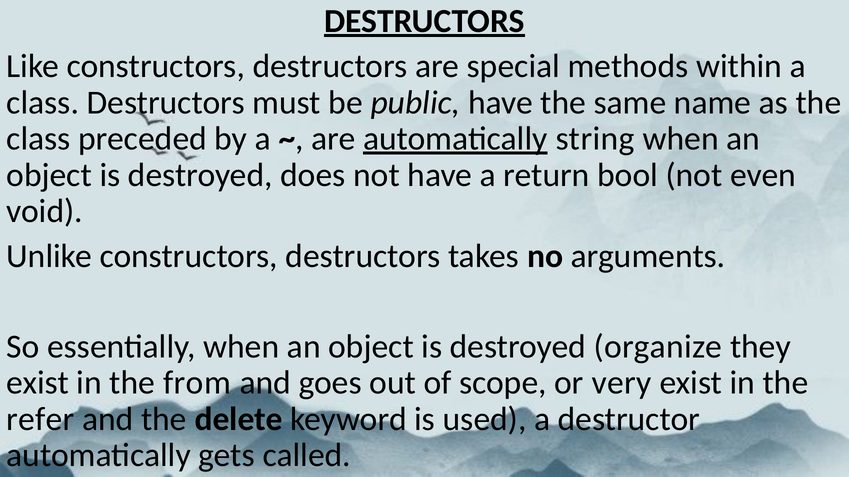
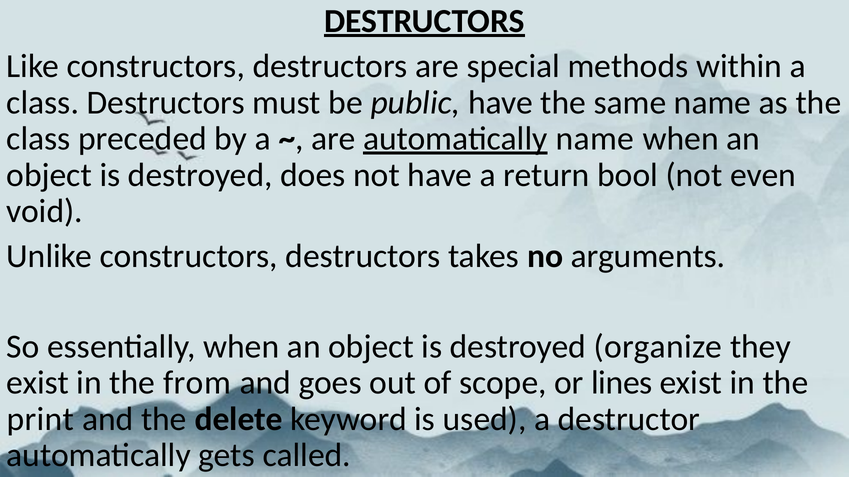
string: string -> name (595, 139)
very: very -> lines (622, 383)
refer: refer -> print (40, 420)
